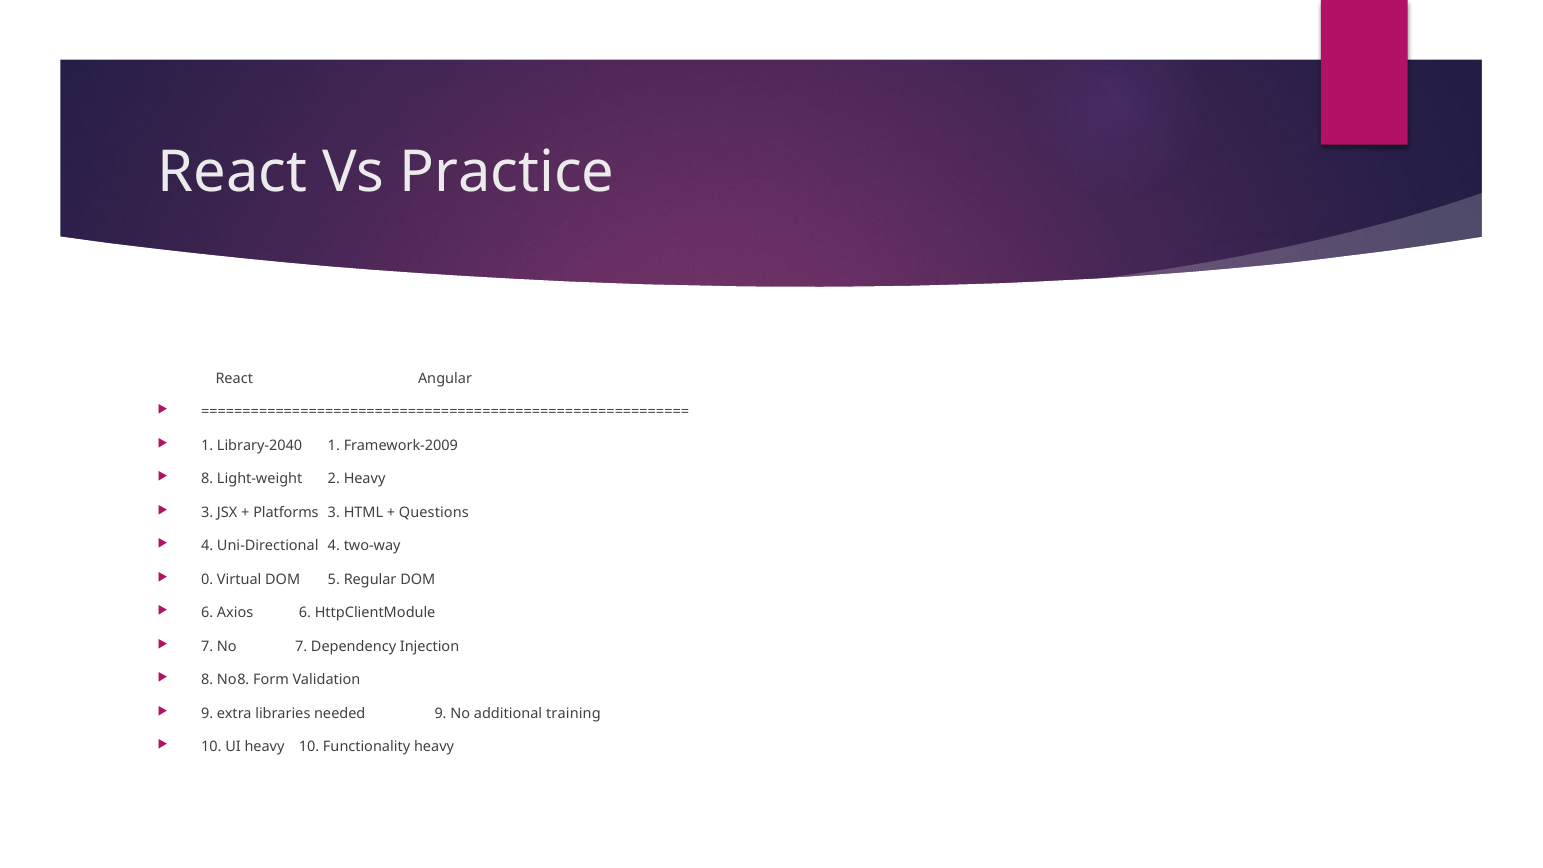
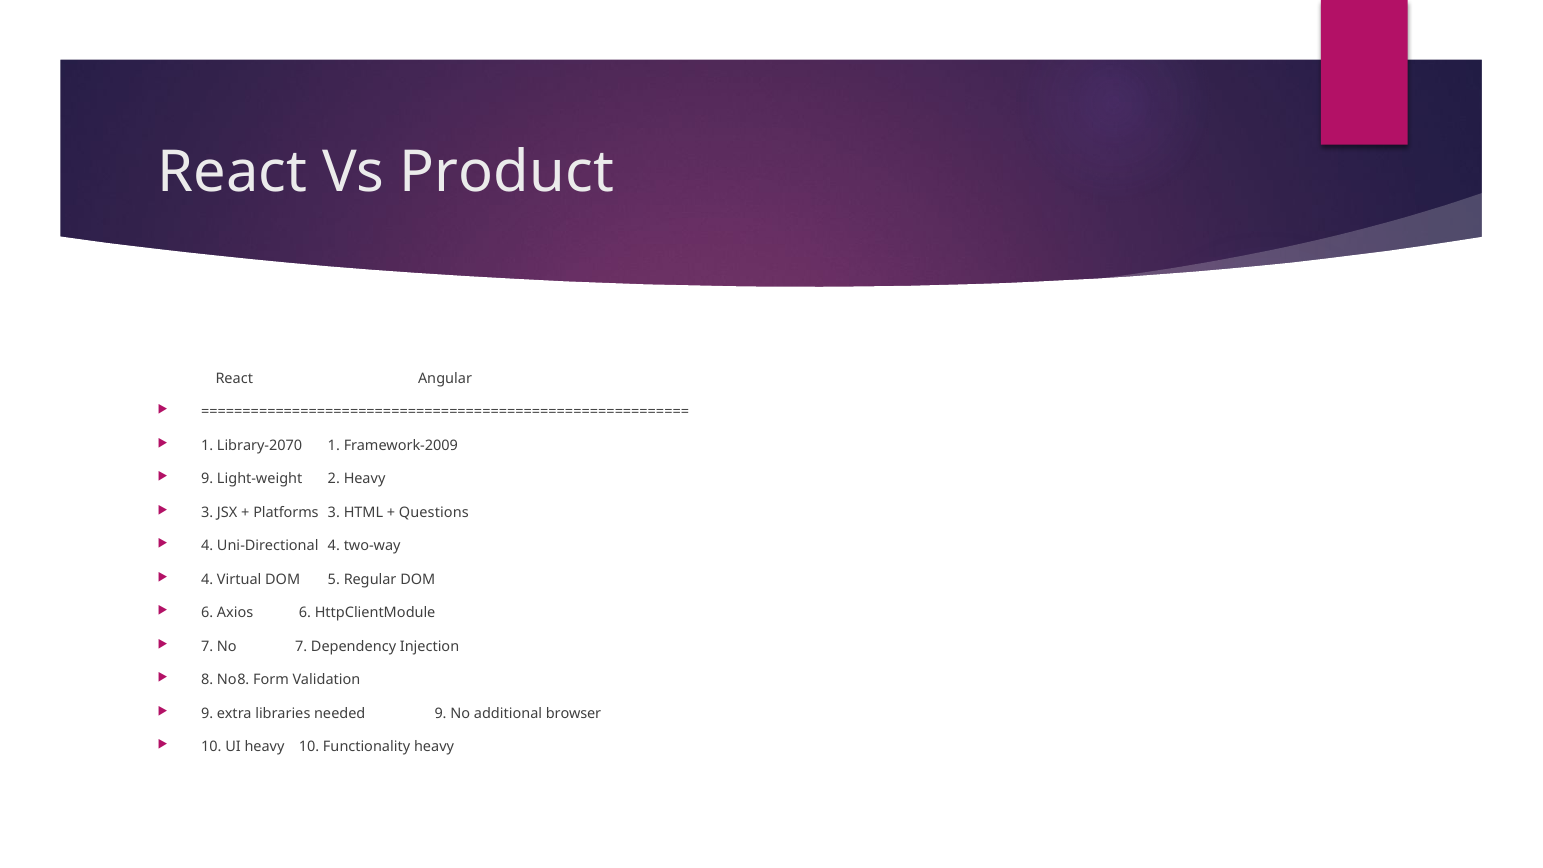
Practice: Practice -> Product (507, 172)
Library-2040: Library-2040 -> Library-2070 (260, 445)
8: 8 -> 9 (207, 479)
0: 0 -> 4 (207, 579)
training: training -> browser (574, 713)
